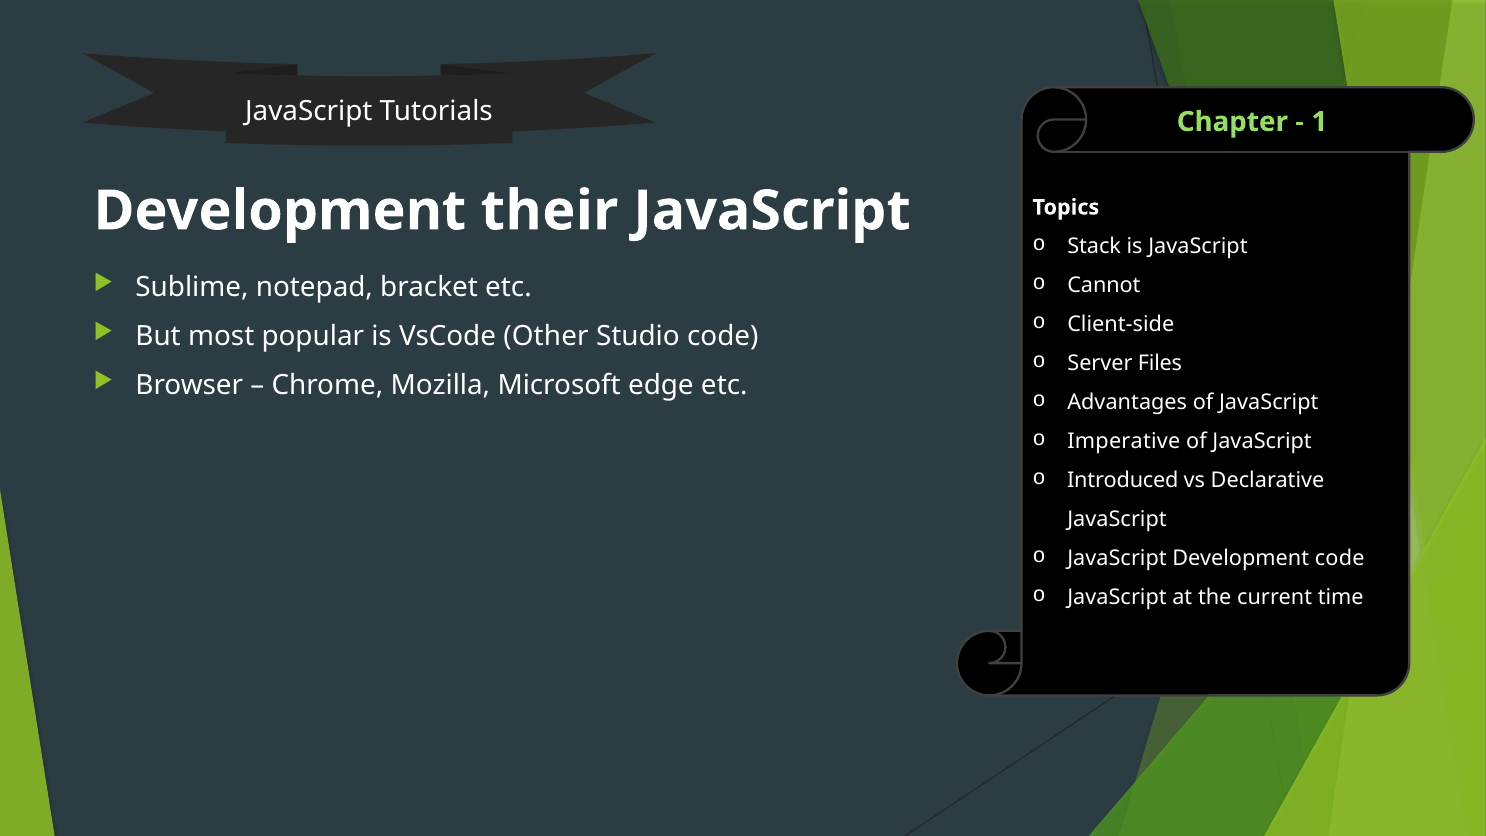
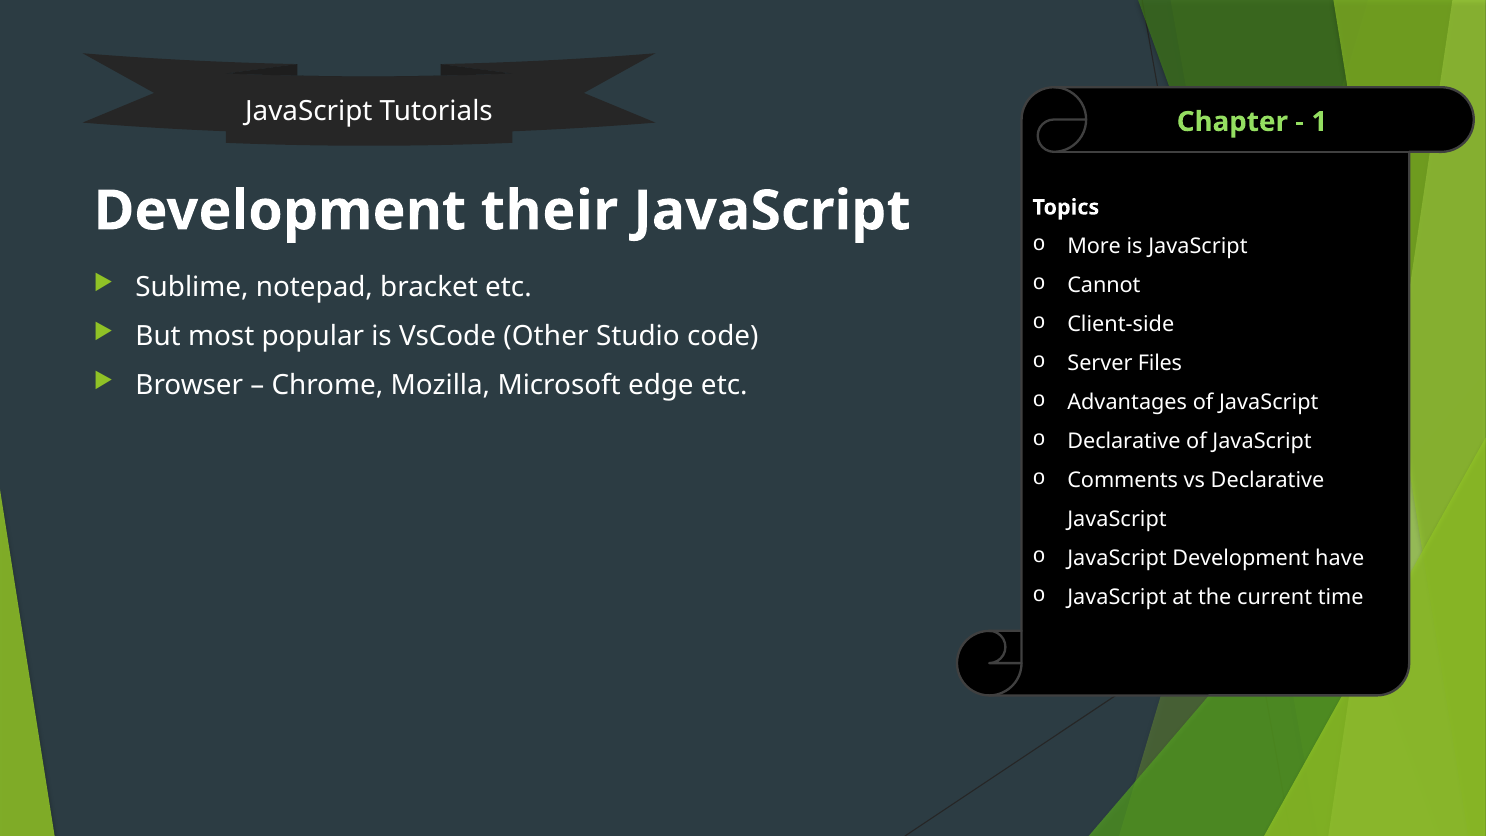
Stack: Stack -> More (1094, 246)
Imperative: Imperative -> Declarative (1124, 441)
Introduced: Introduced -> Comments (1123, 480)
Development code: code -> have (1340, 558)
